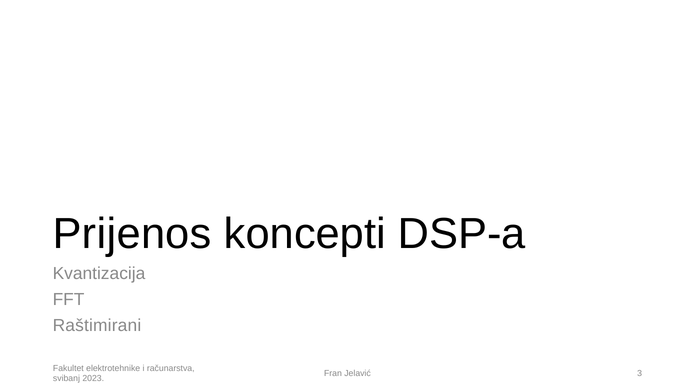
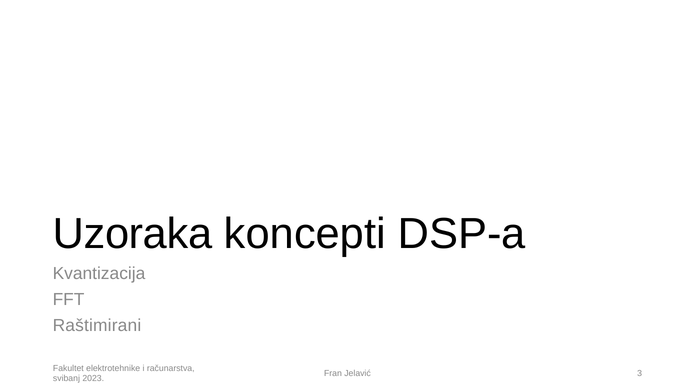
Prijenos: Prijenos -> Uzoraka (132, 234)
